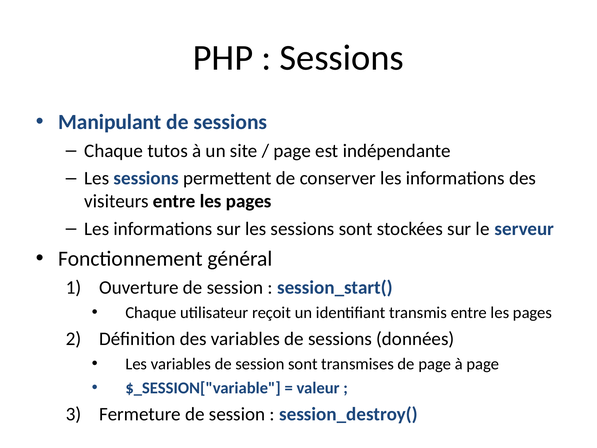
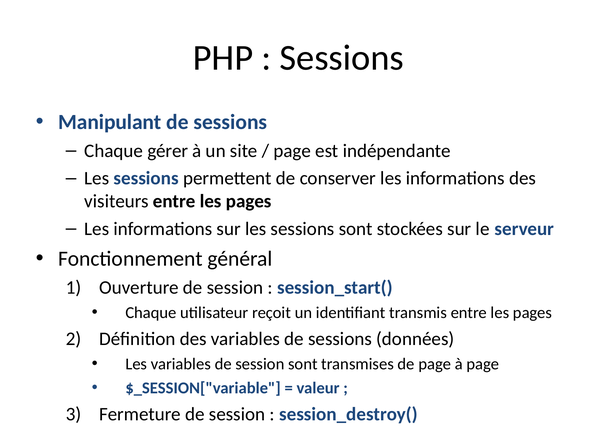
tutos: tutos -> gérer (168, 151)
